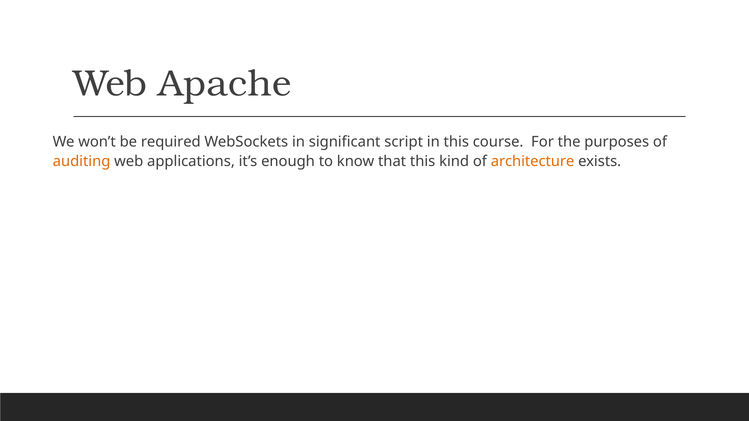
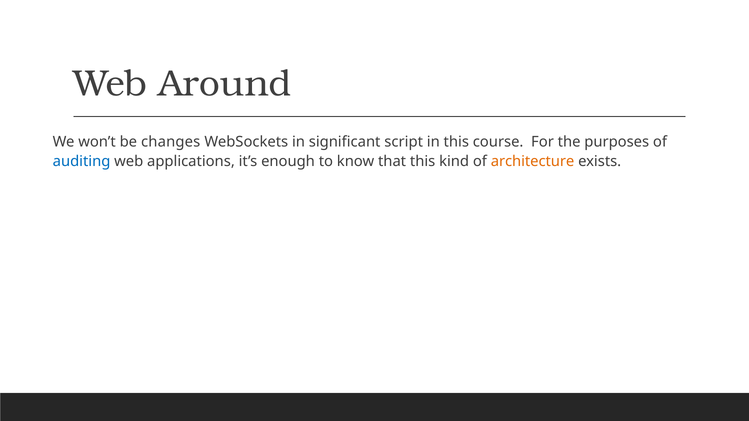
Apache: Apache -> Around (225, 84)
required: required -> changes (171, 142)
auditing colour: orange -> blue (82, 161)
